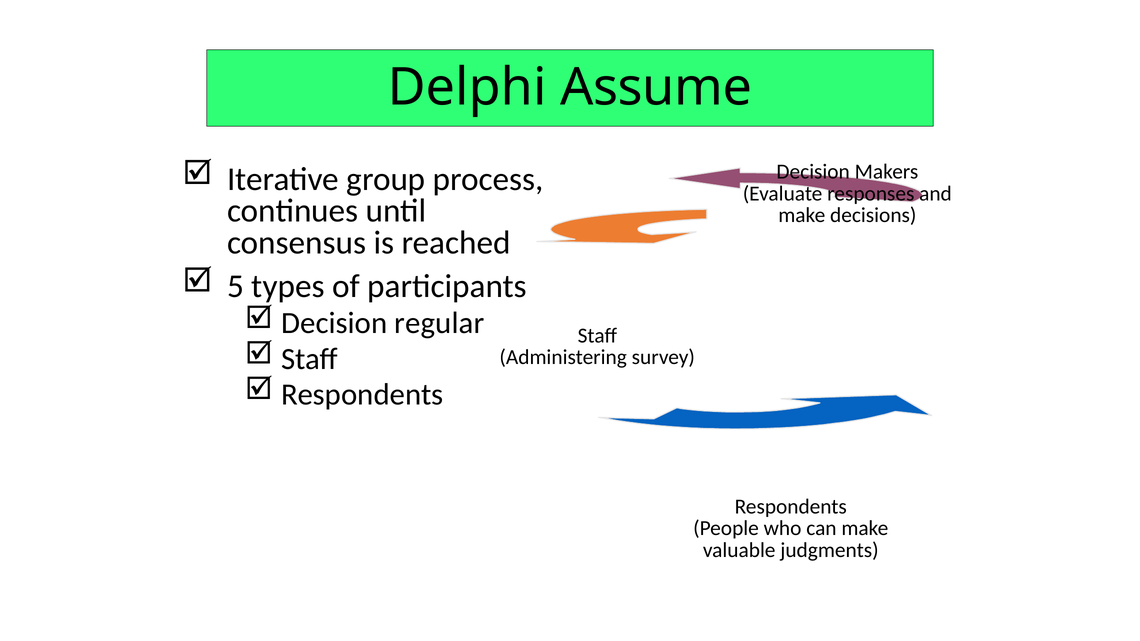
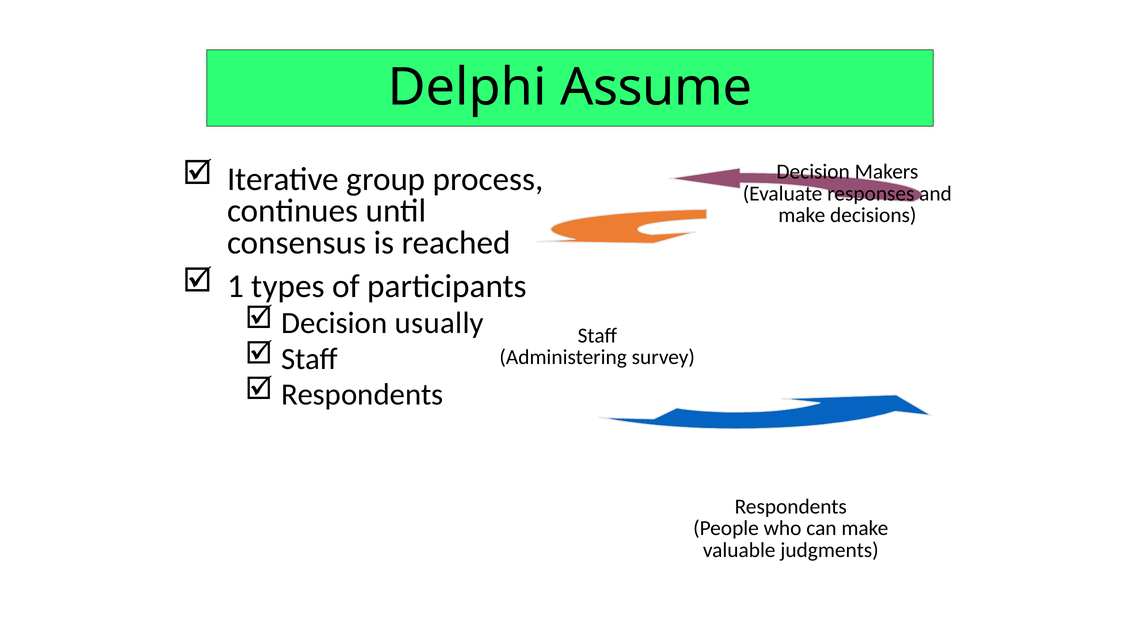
5: 5 -> 1 (236, 287)
regular: regular -> usually (439, 323)
